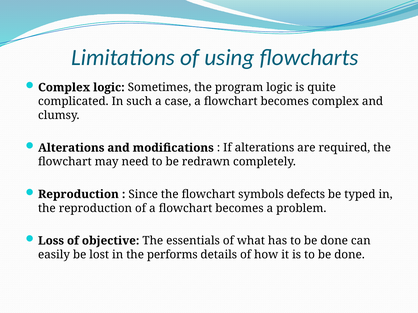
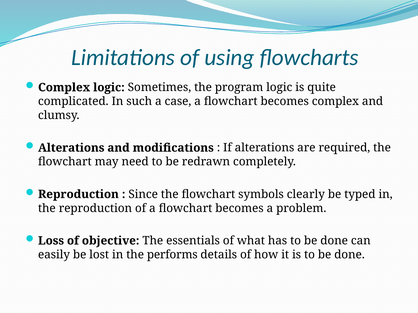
defects: defects -> clearly (306, 195)
